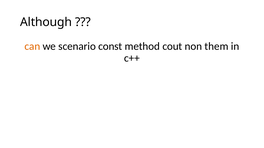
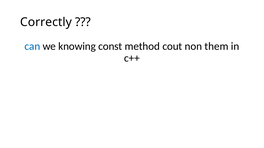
Although: Although -> Correctly (46, 22)
can colour: orange -> blue (32, 46)
scenario: scenario -> knowing (77, 46)
